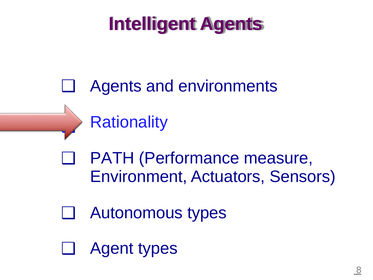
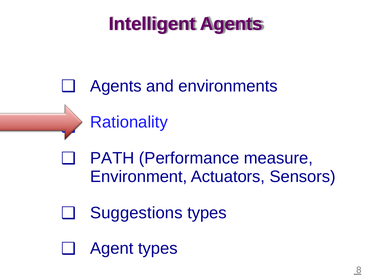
Autonomous: Autonomous -> Suggestions (136, 213)
